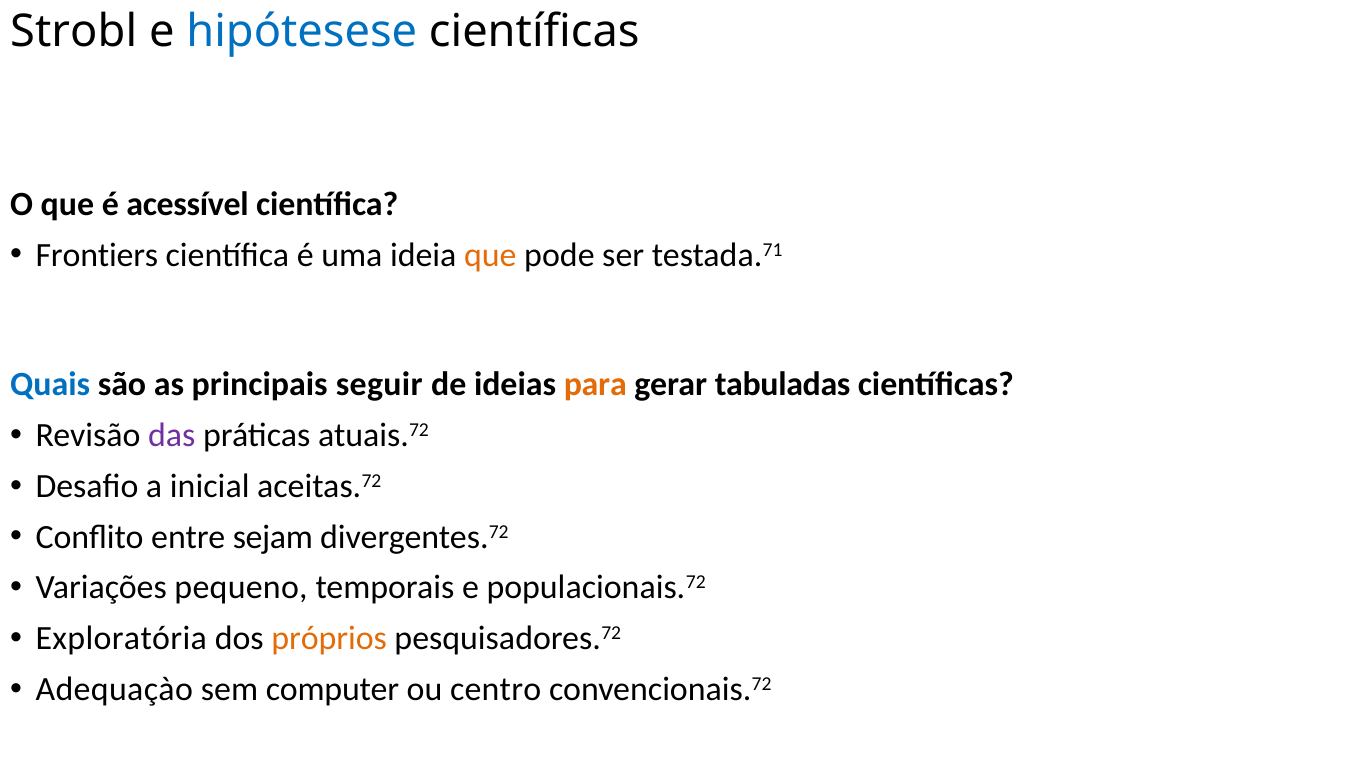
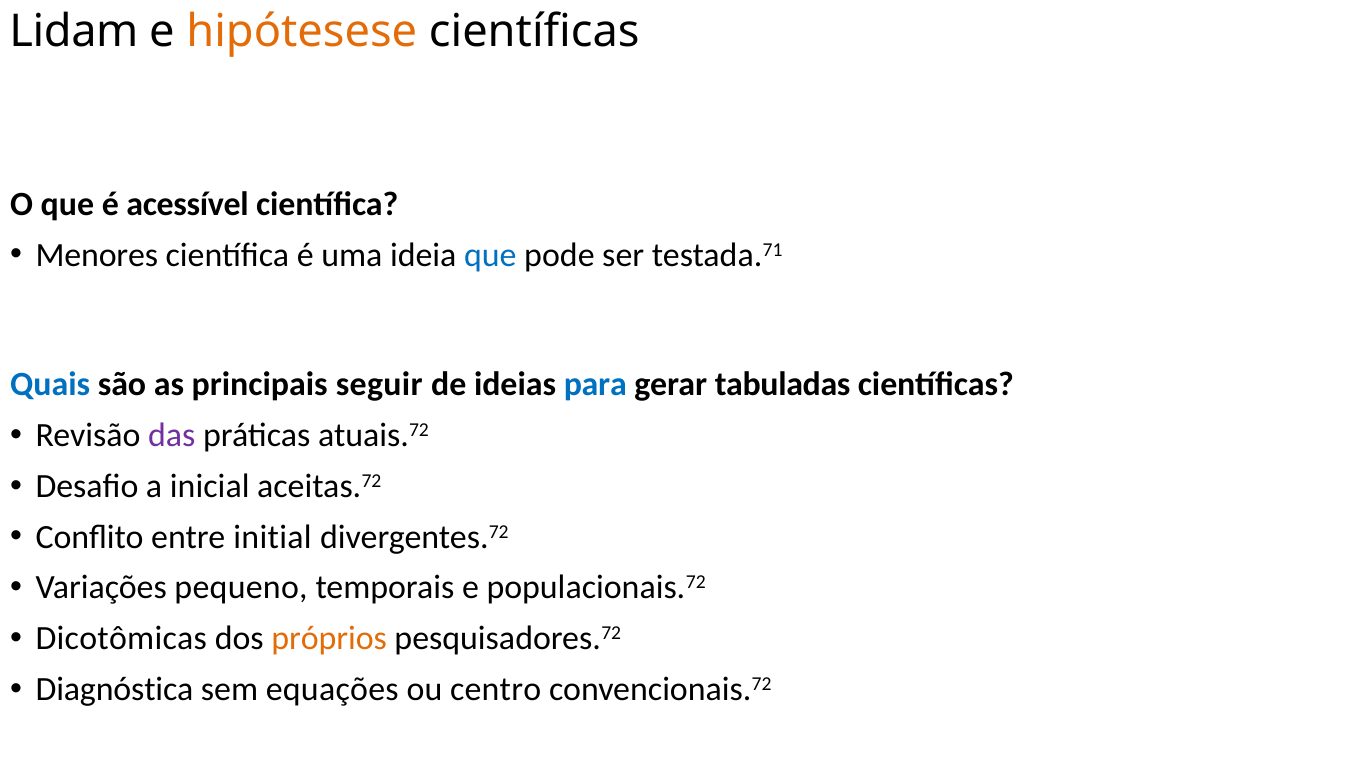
Strobl: Strobl -> Lidam (74, 31)
hipótesese colour: blue -> orange (302, 31)
Frontiers: Frontiers -> Menores (97, 255)
que colour: orange -> blue (490, 255)
para colour: orange -> blue (595, 385)
sejam: sejam -> initial (273, 537)
Exploratória: Exploratória -> Dicotômicas (121, 638)
Adequaçào: Adequaçào -> Diagnóstica (115, 689)
computer: computer -> equações (332, 689)
